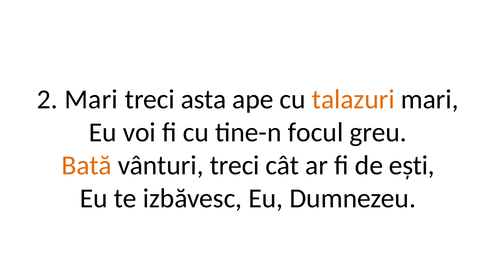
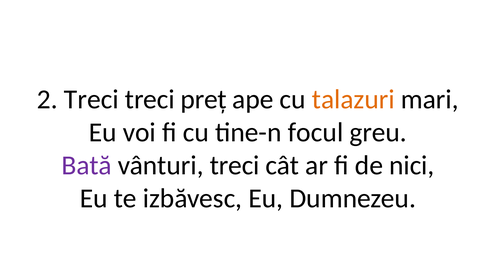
2 Mari: Mari -> Treci (91, 99)
asta: asta -> preț (204, 99)
Bată colour: orange -> purple (87, 165)
ești: ești -> nici (412, 165)
